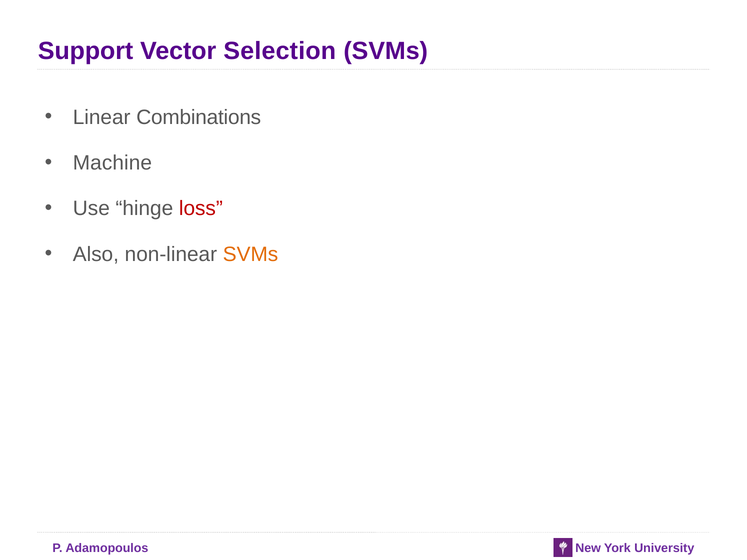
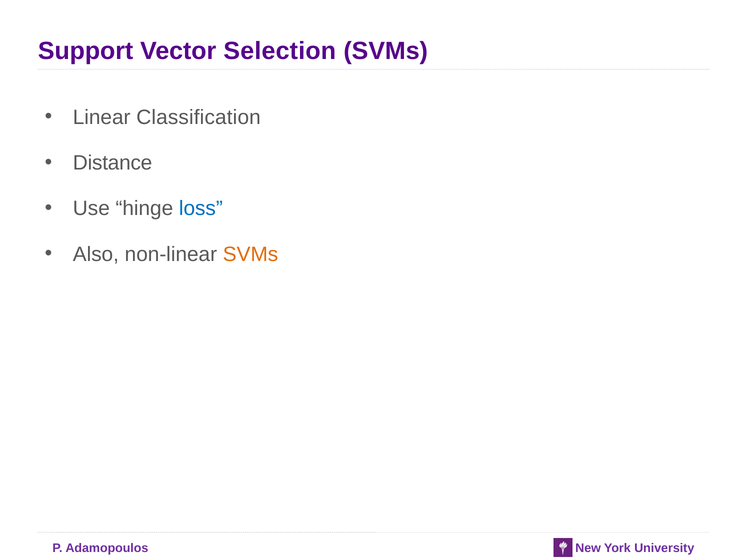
Combinations: Combinations -> Classification (199, 117)
Machine: Machine -> Distance (113, 163)
loss colour: red -> blue (201, 209)
